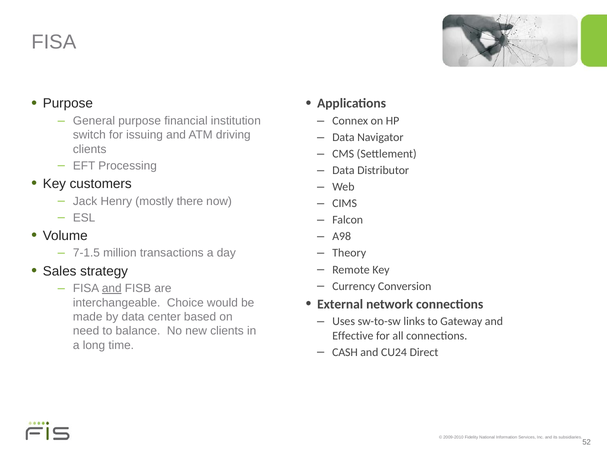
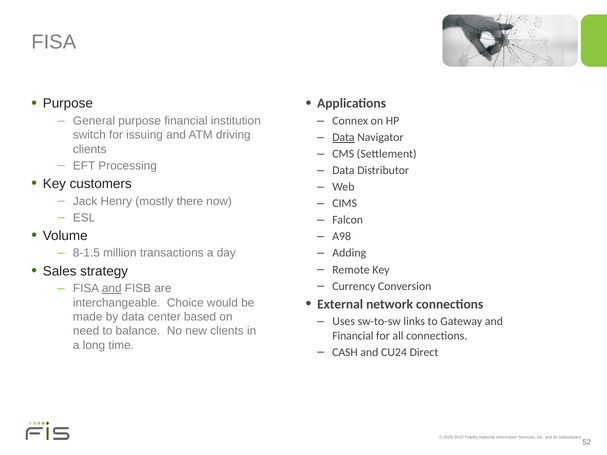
Data underline: none -> present (343, 137)
7-1.5: 7-1.5 -> 8-1.5 (86, 253)
Theory: Theory -> Adding (349, 253)
Effective: Effective -> Financial (353, 336)
